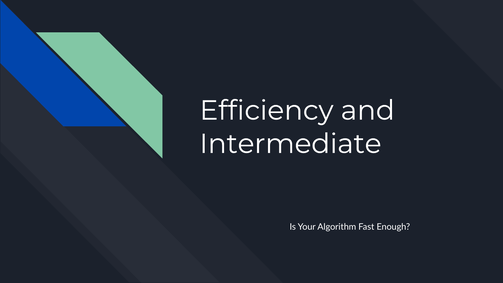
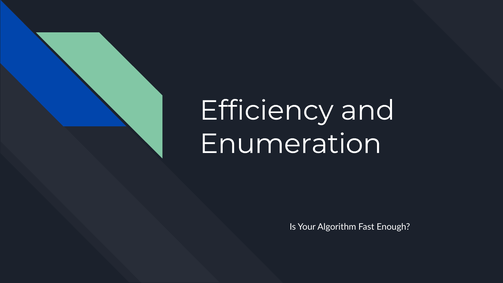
Intermediate: Intermediate -> Enumeration (291, 144)
